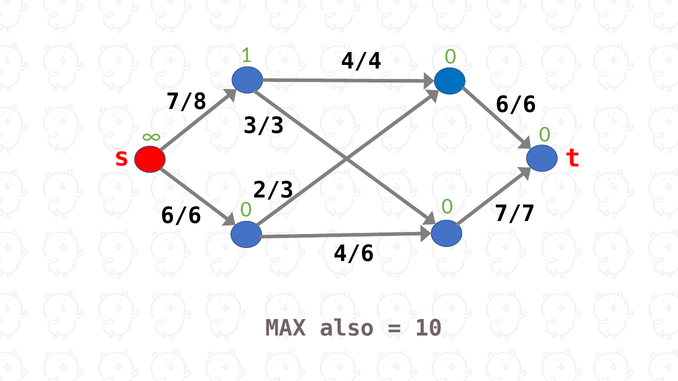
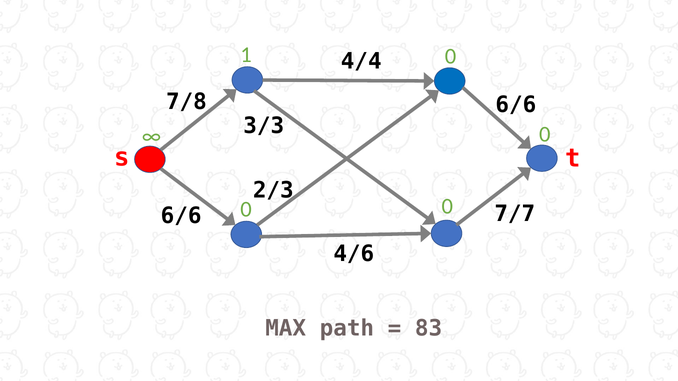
also: also -> path (347, 328)
10: 10 -> 83 (429, 328)
